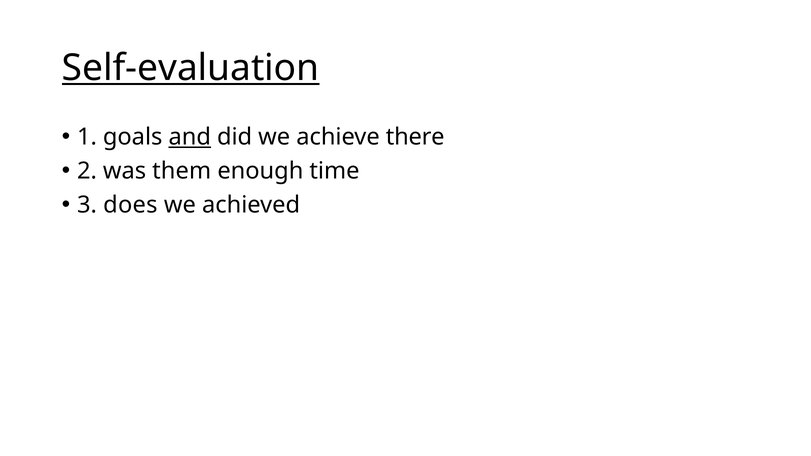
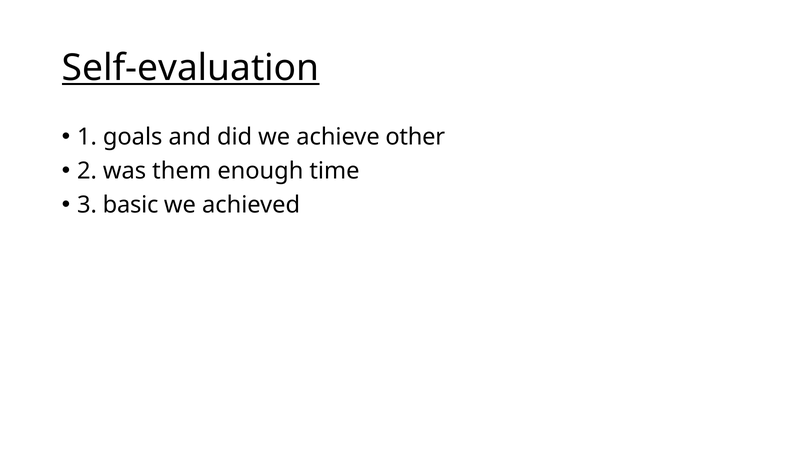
and underline: present -> none (190, 137)
there: there -> other (415, 137)
does: does -> basic (131, 205)
